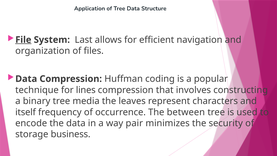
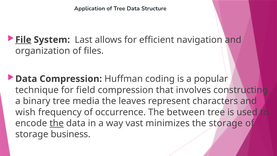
lines: lines -> field (86, 90)
itself: itself -> wish (25, 112)
the underline: none -> present (57, 123)
pair: pair -> vast (134, 123)
the security: security -> storage (226, 123)
